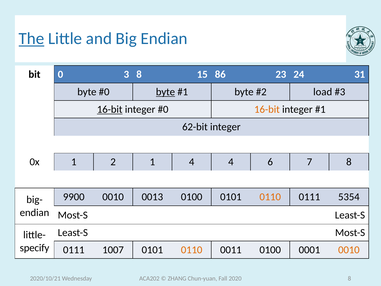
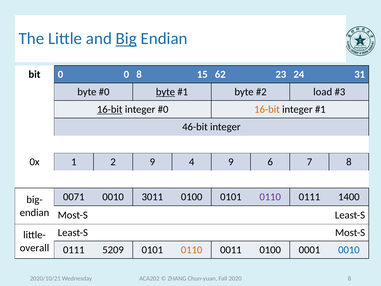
The underline: present -> none (31, 39)
Big underline: none -> present (126, 39)
0 3: 3 -> 0 (126, 74)
86: 86 -> 62 (220, 74)
62-bit: 62-bit -> 46-bit (195, 127)
2 1: 1 -> 9 (152, 162)
4 4: 4 -> 9 (231, 162)
9900: 9900 -> 0071 (74, 197)
0013: 0013 -> 3011 (152, 197)
0110 colour: orange -> purple (270, 197)
5354: 5354 -> 1400 (349, 197)
specify: specify -> overall (34, 248)
1007: 1007 -> 5209 (113, 250)
0010 colour: orange -> blue (349, 250)
